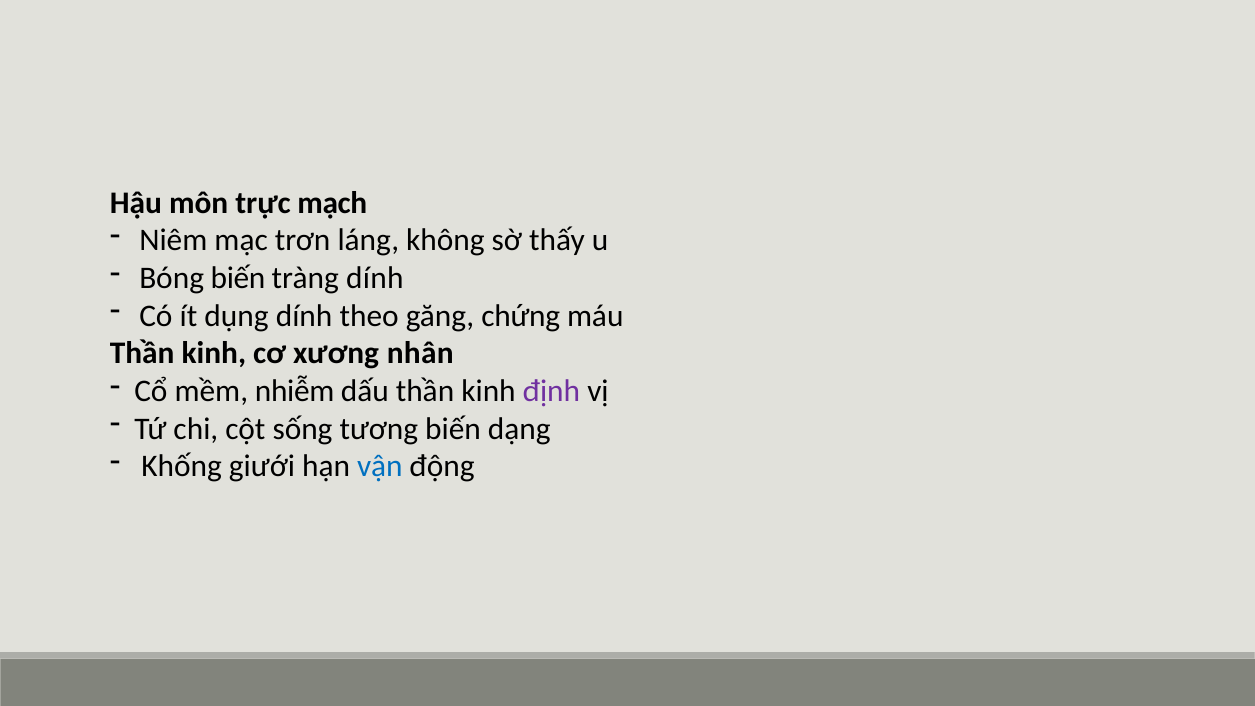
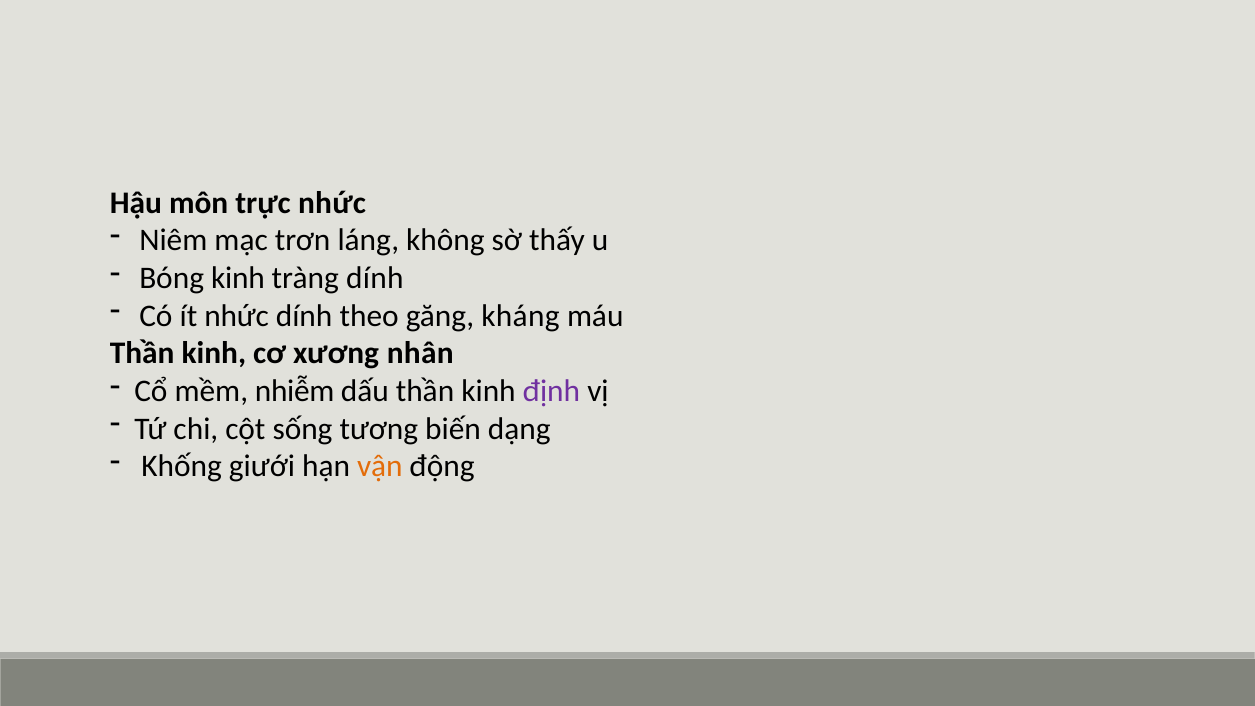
trực mạch: mạch -> nhức (332, 203)
Bóng biến: biến -> kinh (238, 278)
ít dụng: dụng -> nhức (237, 316)
chứng: chứng -> kháng (520, 316)
vận colour: blue -> orange (380, 466)
